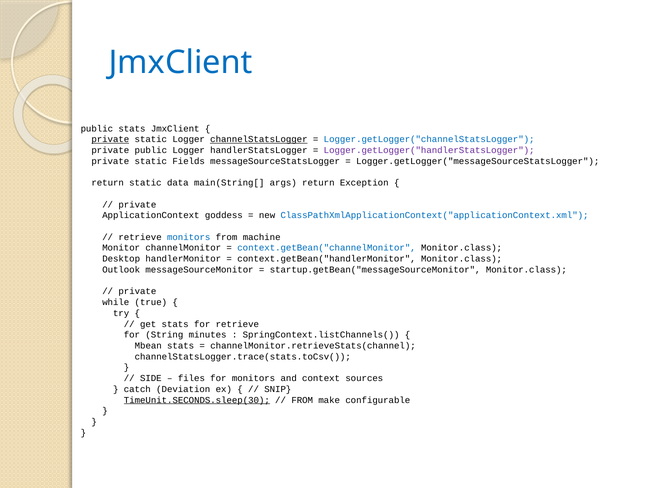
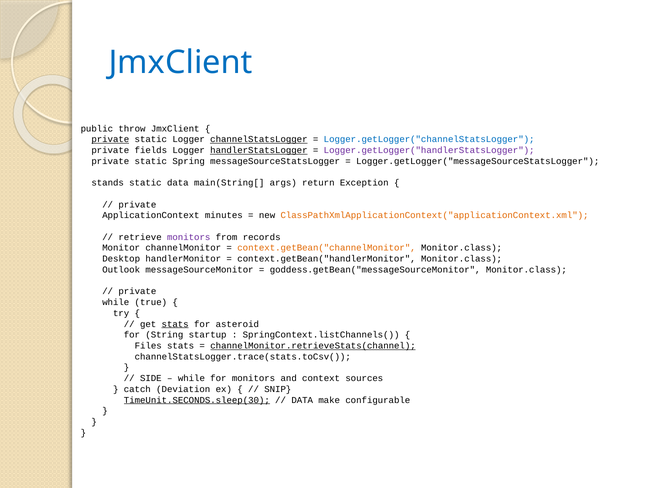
public stats: stats -> throw (132, 129)
private public: public -> fields (151, 150)
handlerStatsLogger underline: none -> present (259, 150)
Fields: Fields -> Spring (189, 161)
return: return -> stands (108, 183)
goddess: goddess -> minutes (224, 216)
ClassPathXmlApplicationContext("applicationContext.xml colour: blue -> orange (435, 216)
monitors colour: blue -> purple (189, 237)
machine: machine -> records (262, 237)
context.getBean("channelMonitor colour: blue -> orange (327, 248)
startup.getBean("messageSourceMonitor: startup.getBean("messageSourceMonitor -> goddess.getBean("messageSourceMonitor (375, 270)
stats underline: none -> present (175, 324)
for retrieve: retrieve -> asteroid (237, 324)
minutes: minutes -> startup (208, 335)
Mbean: Mbean -> Files (148, 346)
channelMonitor.retrieveStats(channel underline: none -> present (313, 346)
files: files -> while (191, 379)
FROM: FROM -> DATA (302, 400)
